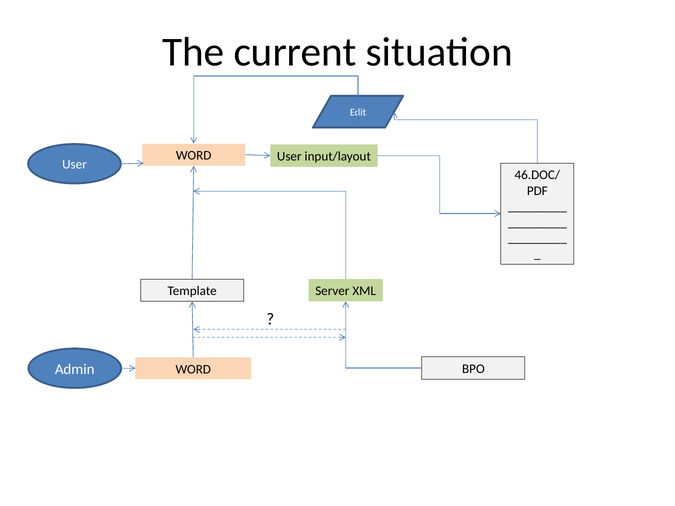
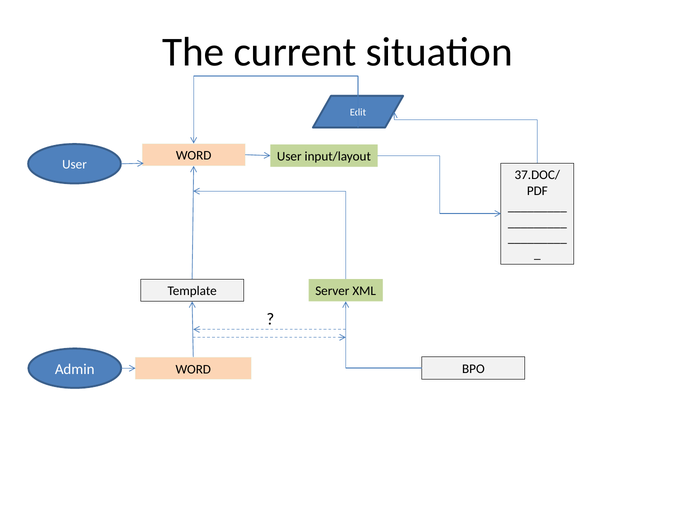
46.DOC/: 46.DOC/ -> 37.DOC/ (537, 175)
